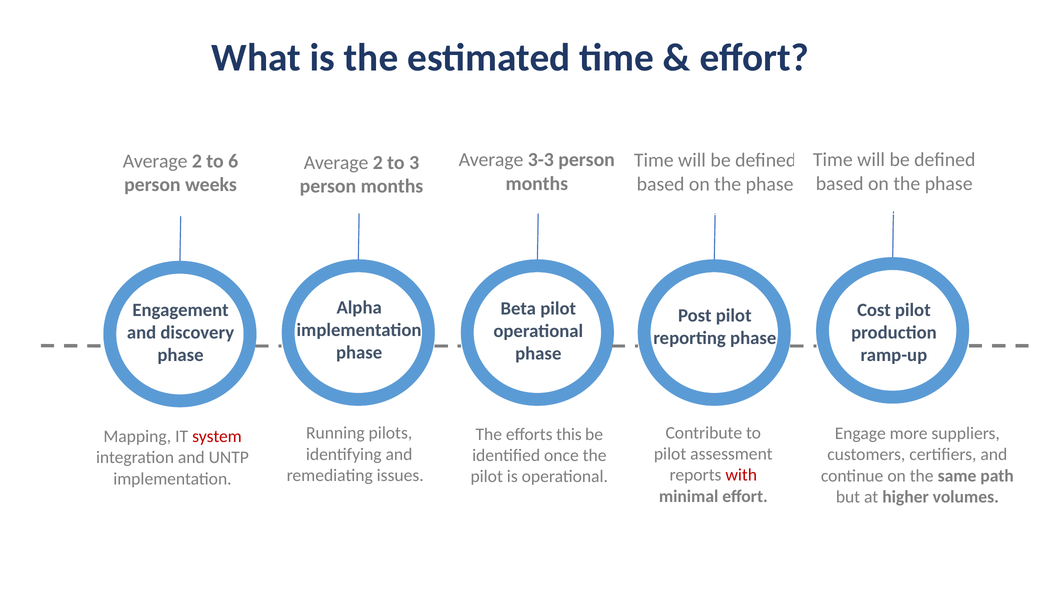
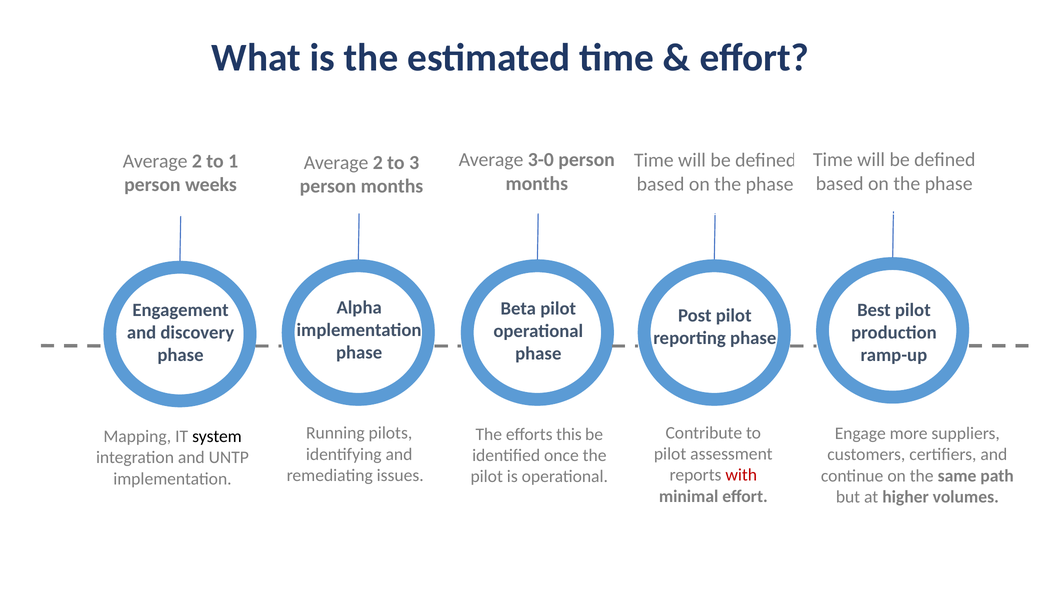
3-3: 3-3 -> 3-0 (541, 160)
6: 6 -> 1 (233, 161)
Cost: Cost -> Best (874, 310)
system colour: red -> black (217, 436)
